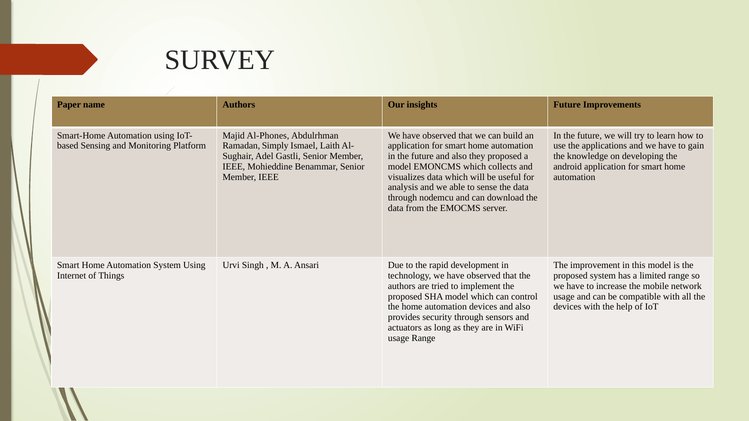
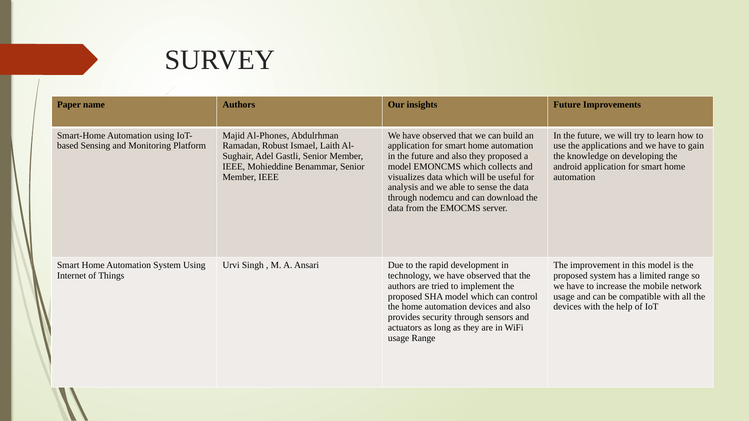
Simply: Simply -> Robust (275, 146)
